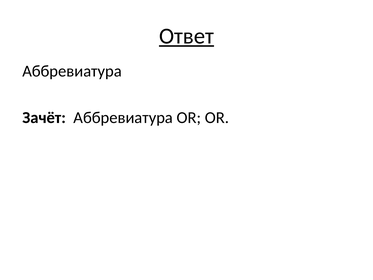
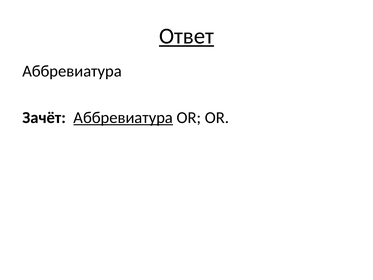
Аббревиатура underline: none -> present (123, 118)
